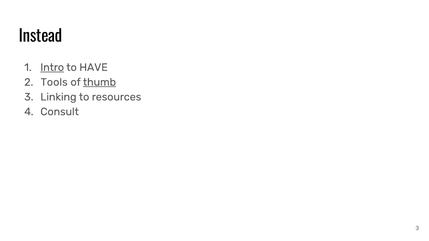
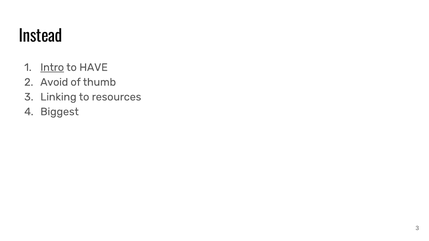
Tools: Tools -> Avoid (54, 82)
thumb underline: present -> none (99, 82)
Consult: Consult -> Biggest (60, 112)
